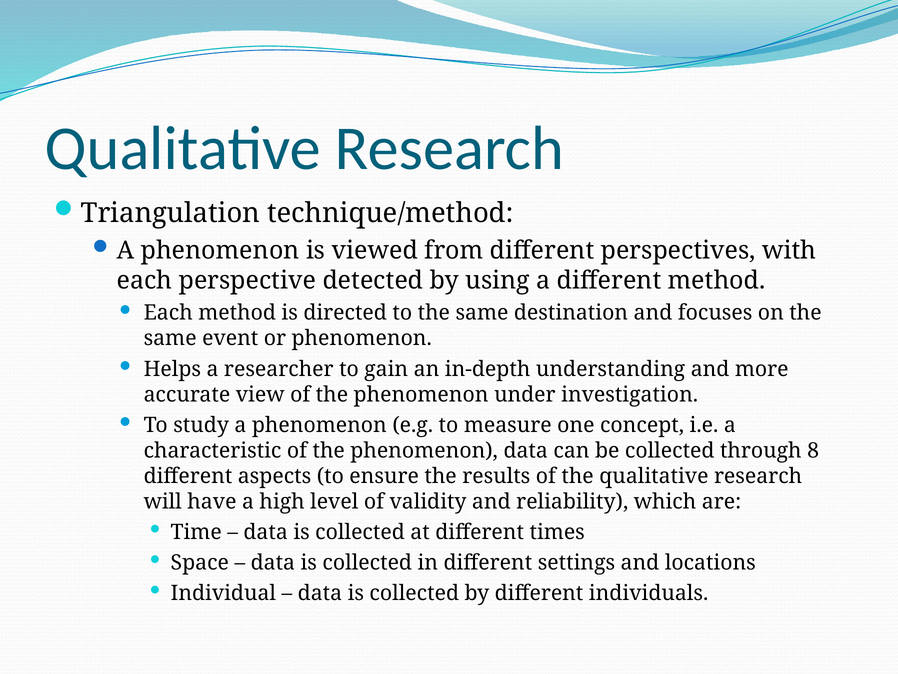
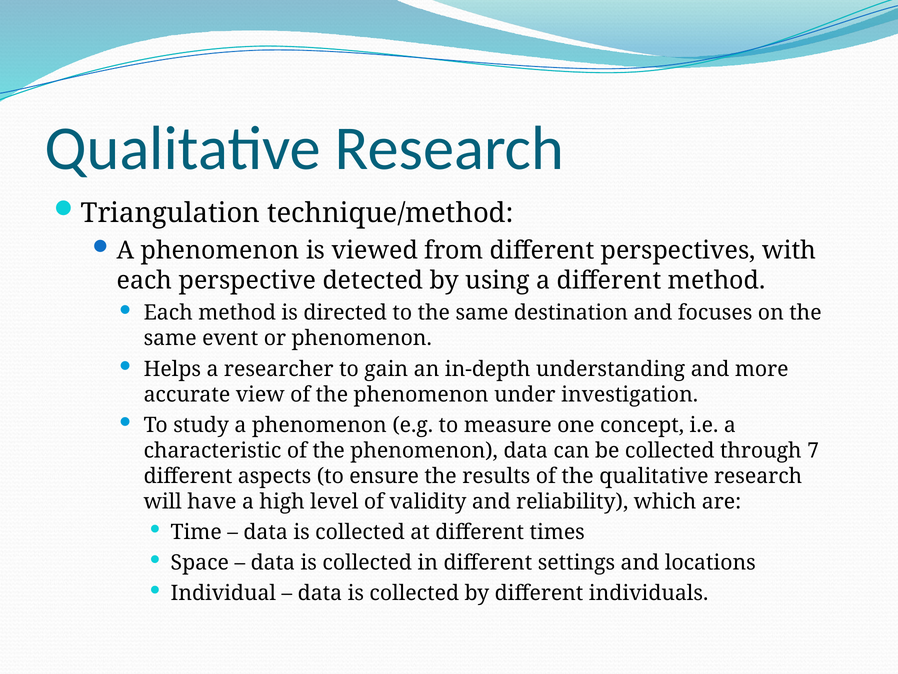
8: 8 -> 7 (813, 450)
